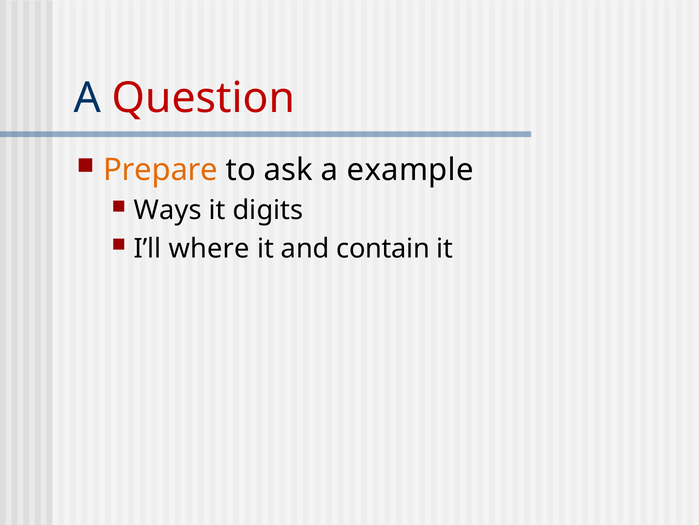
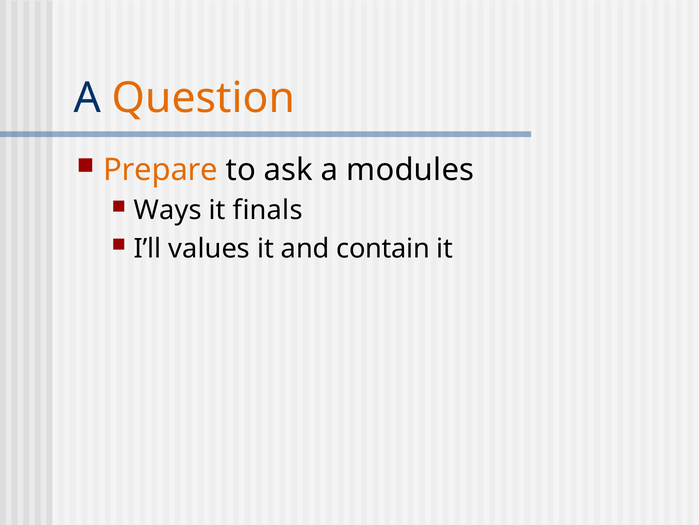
Question colour: red -> orange (203, 98)
example: example -> modules (410, 170)
digits: digits -> finals (268, 210)
where: where -> values (209, 248)
